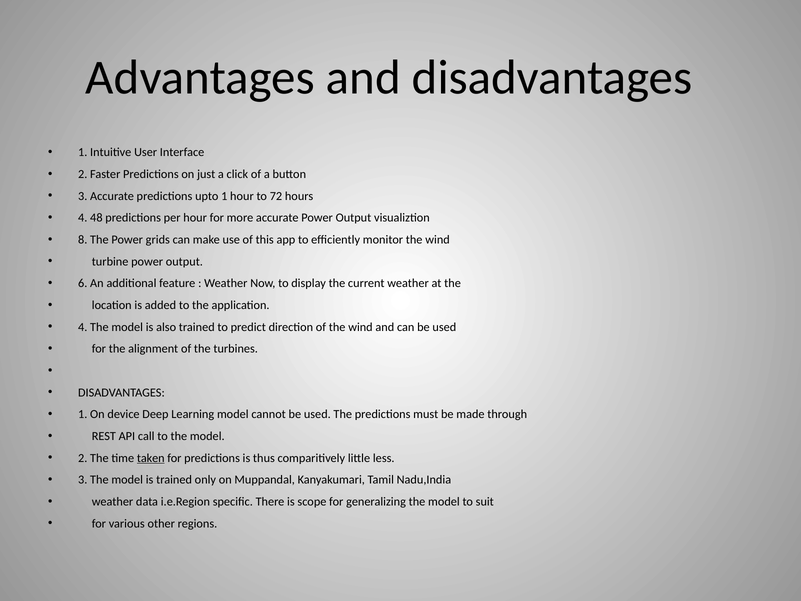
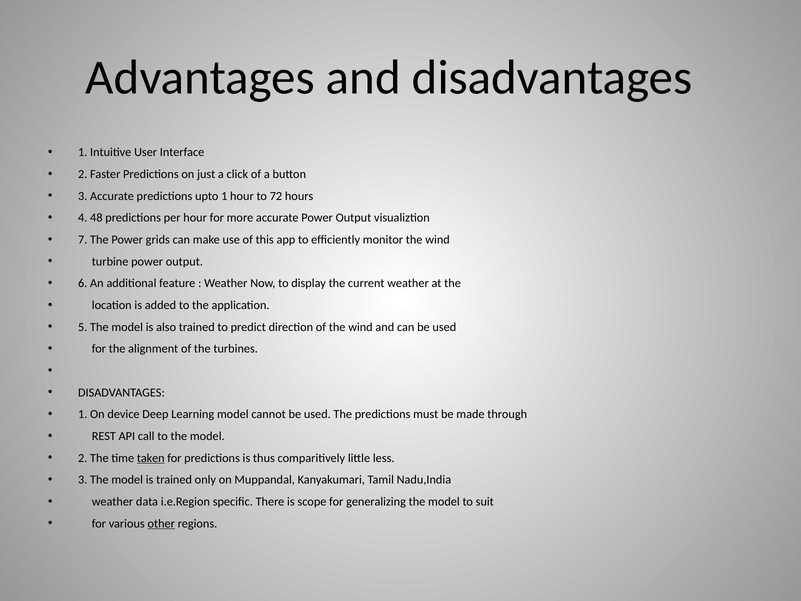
8: 8 -> 7 (83, 240)
4: 4 -> 5 (83, 327)
other underline: none -> present (161, 523)
